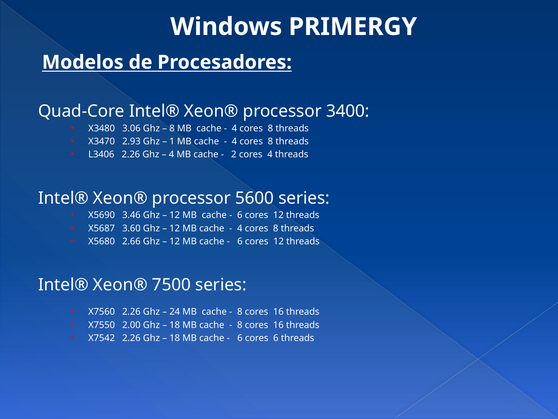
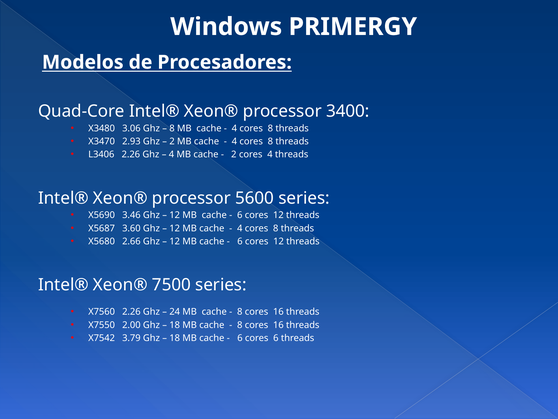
1: 1 -> 2 (172, 141)
X7542 2.26: 2.26 -> 3.79 (131, 338)
